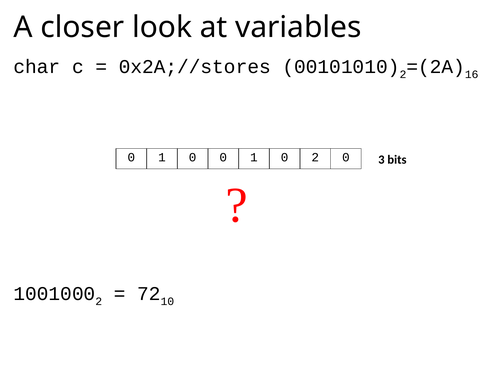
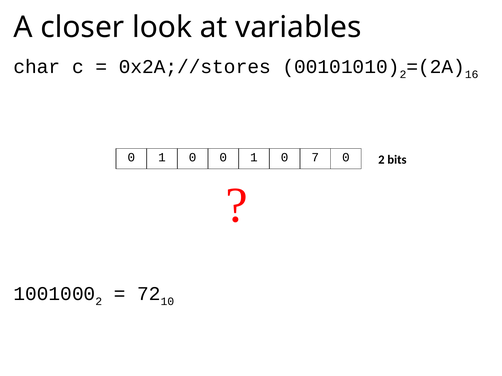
0 2: 2 -> 7 (315, 158)
0 3: 3 -> 2 (381, 160)
